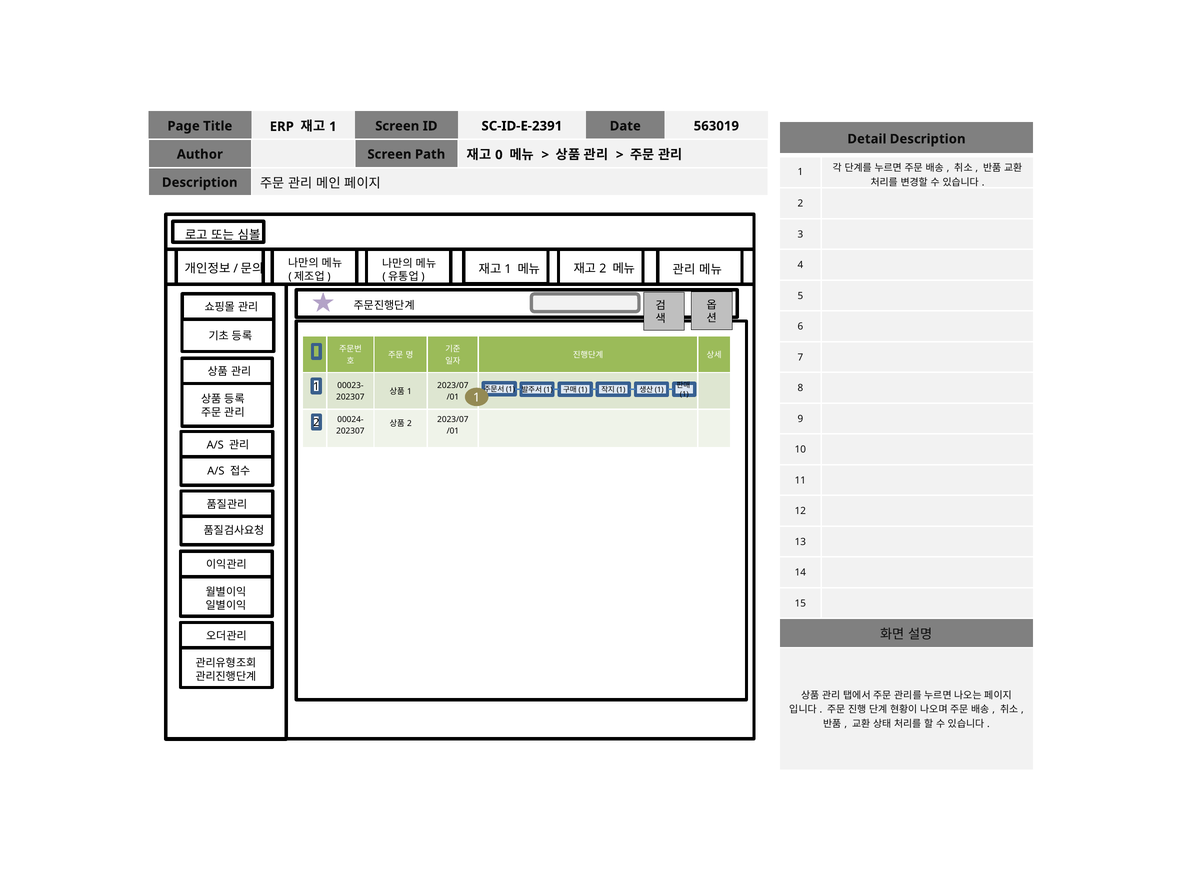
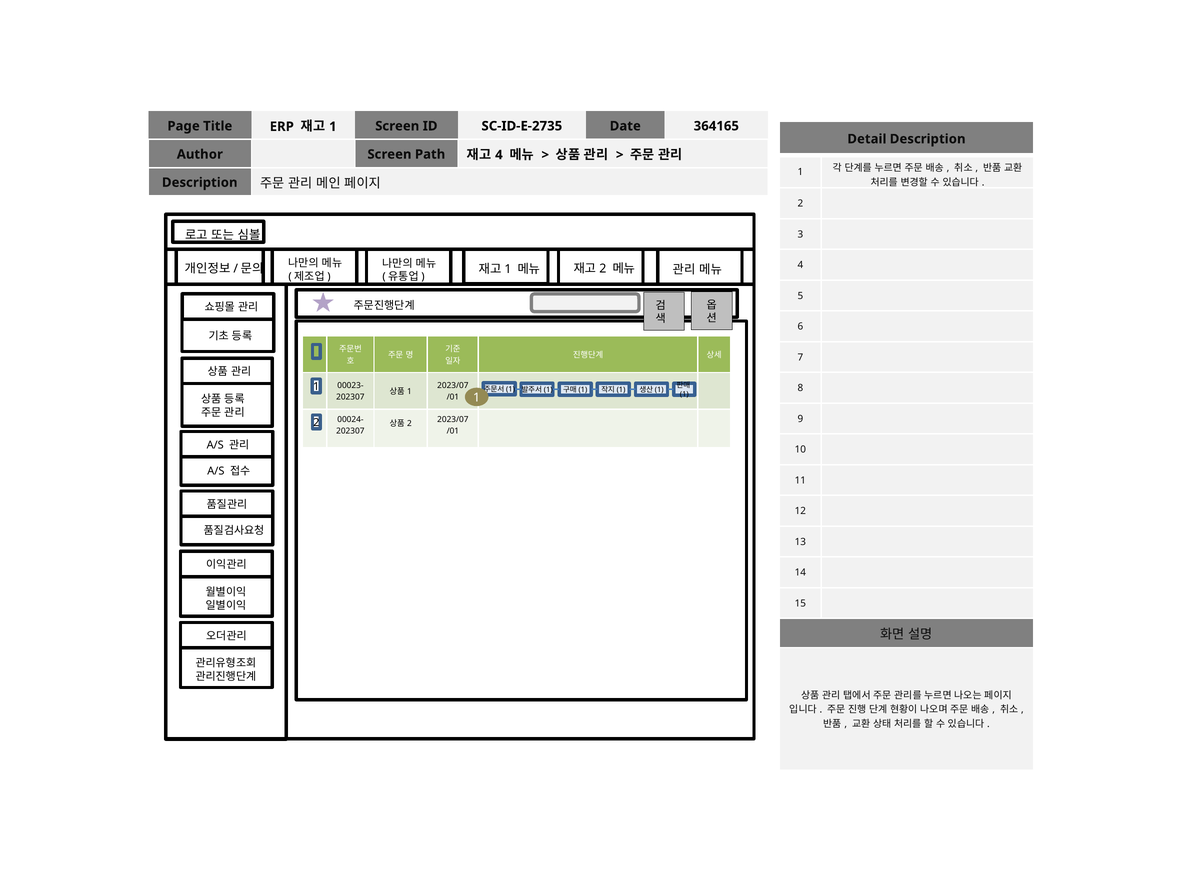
SC-ID-E-2391: SC-ID-E-2391 -> SC-ID-E-2735 (522, 126)
563019: 563019 -> 364165 (716, 126)
0: 0 -> 4 (499, 155)
